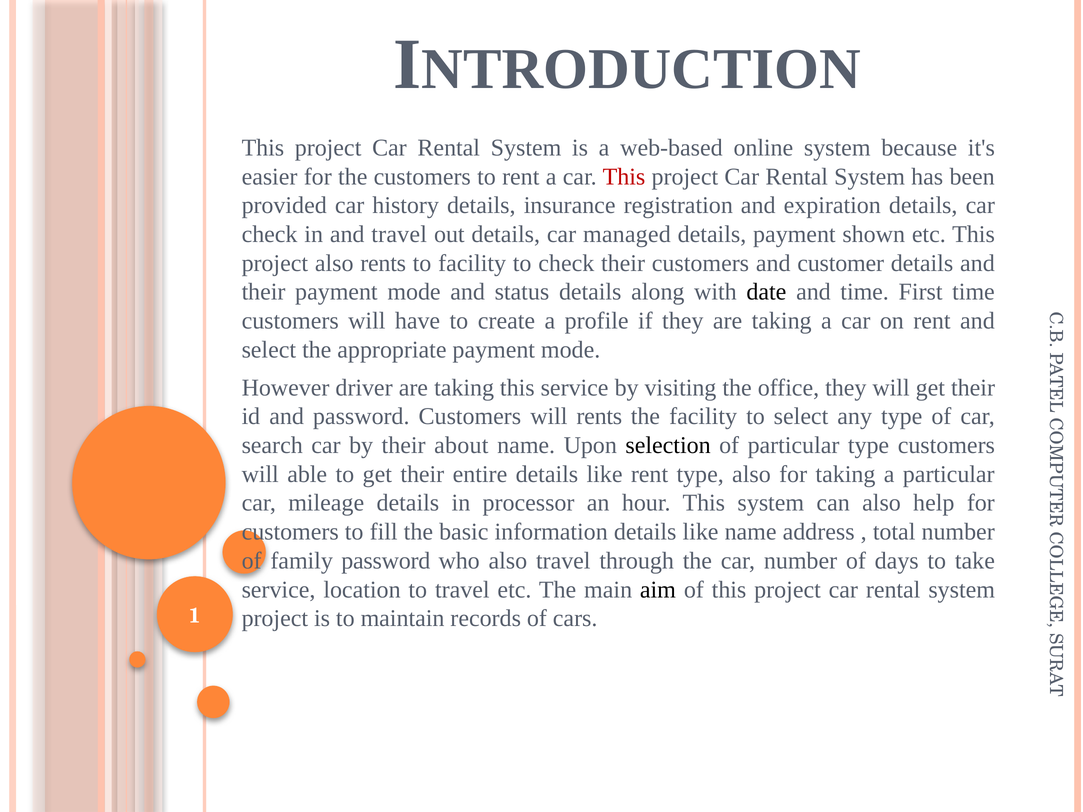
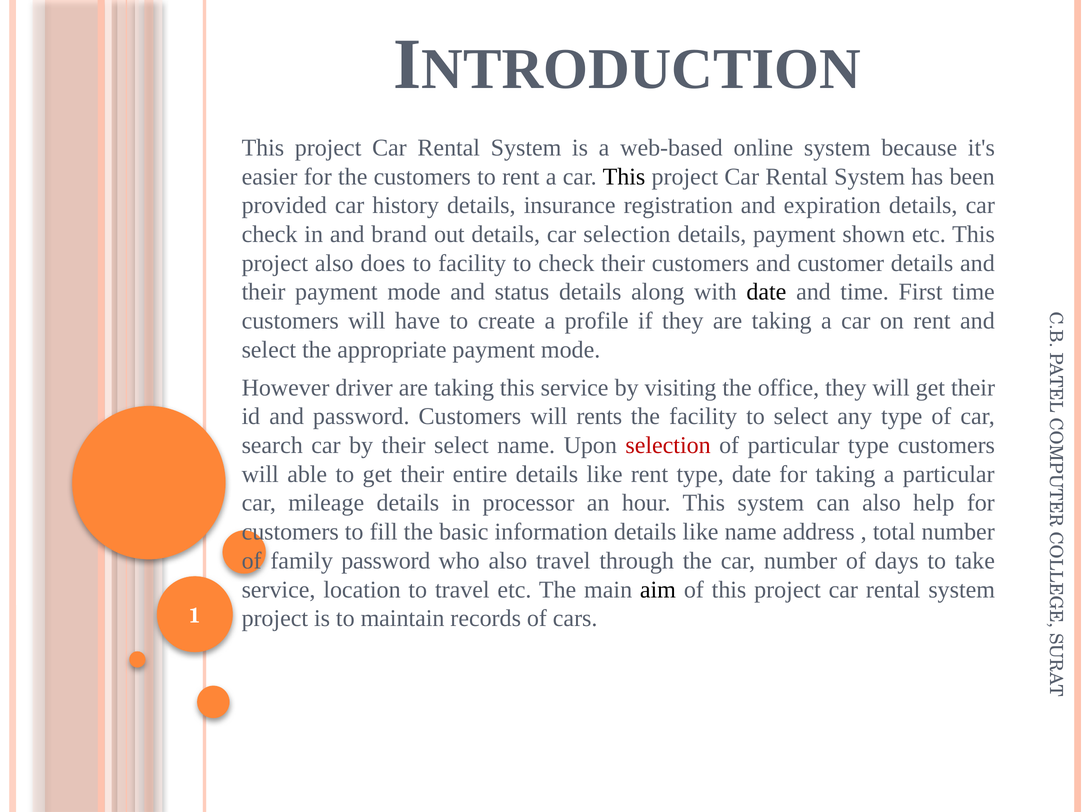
This colour: red -> black (624, 177)
and travel: travel -> brand (399, 234)
car managed: managed -> selection (627, 234)
also rents: rents -> does (383, 263)
their about: about -> select (461, 445)
selection colour: black -> red (668, 445)
type also: also -> date (752, 474)
